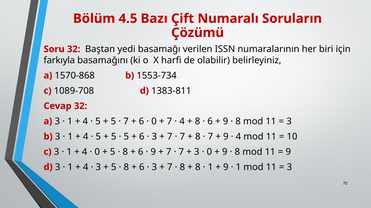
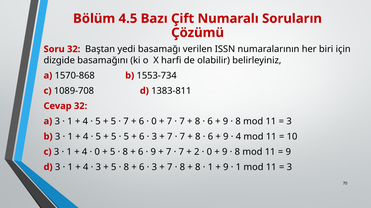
farkıyla: farkıyla -> dizgide (59, 60)
4: 4 -> 7 (182, 122)
7: 7 -> 6 (210, 137)
3: 3 -> 2 (197, 152)
